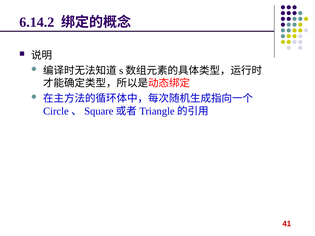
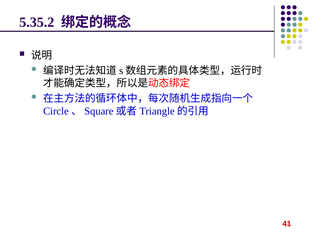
6.14.2: 6.14.2 -> 5.35.2 (37, 22)
